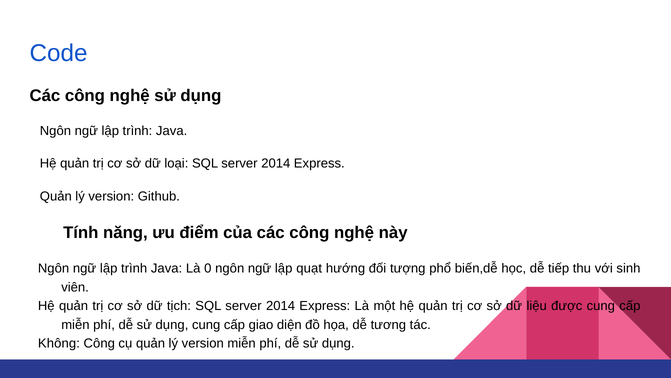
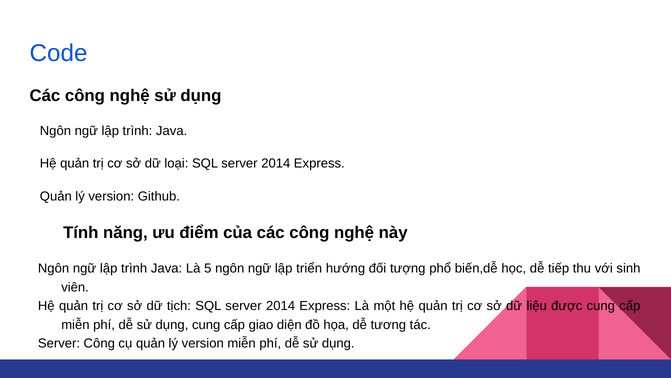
0: 0 -> 5 (208, 268)
quạt: quạt -> triển (309, 268)
Không: Không -> Server (59, 343)
